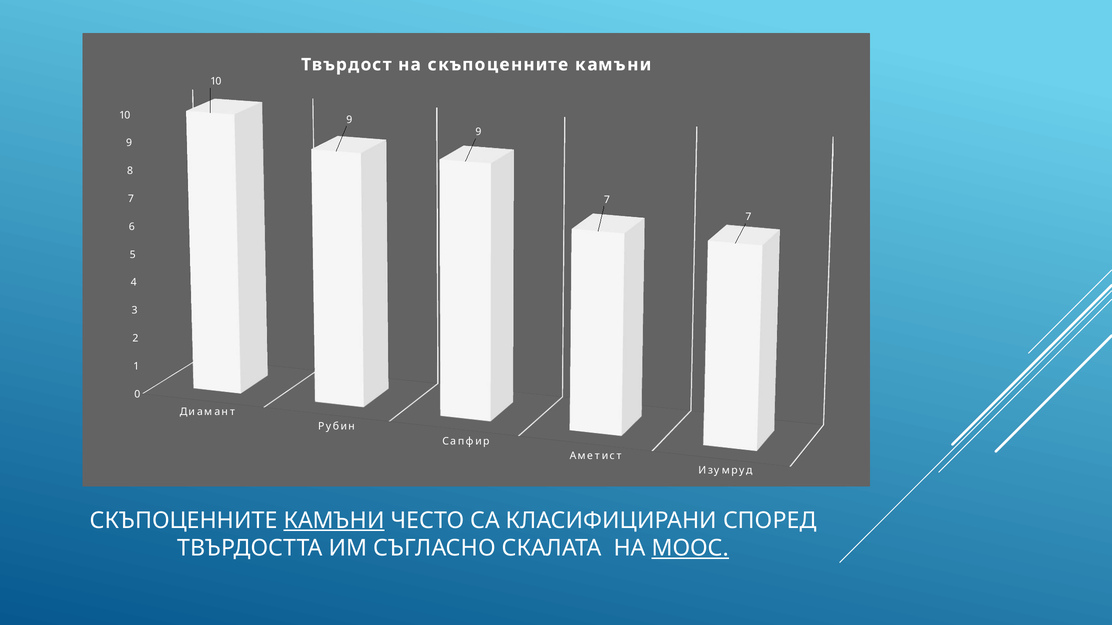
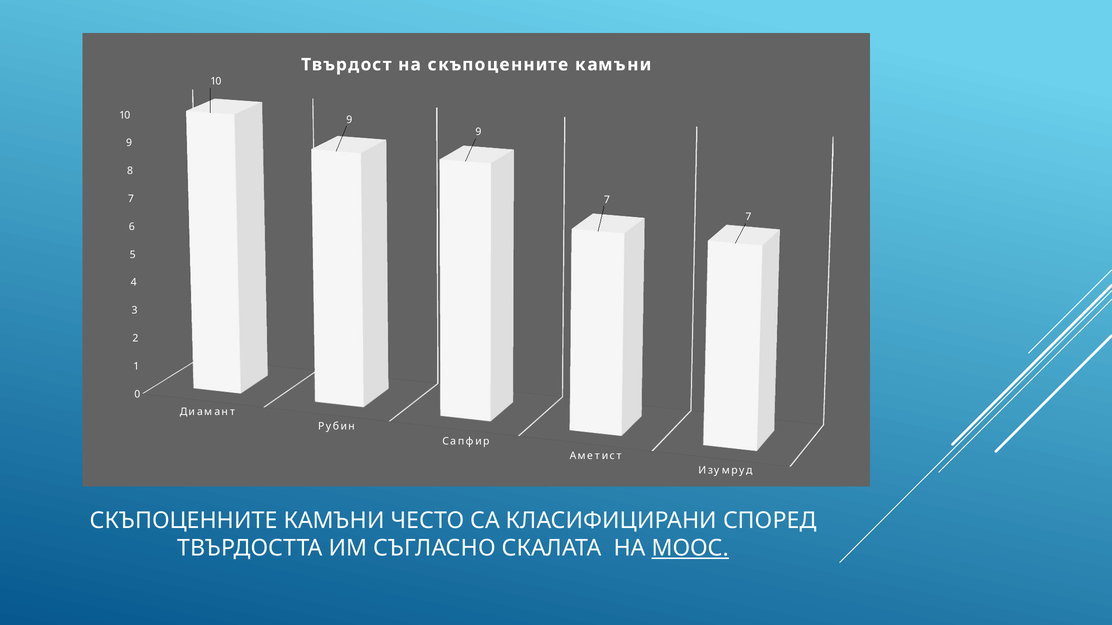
КАМЪНИ underline: present -> none (334, 521)
